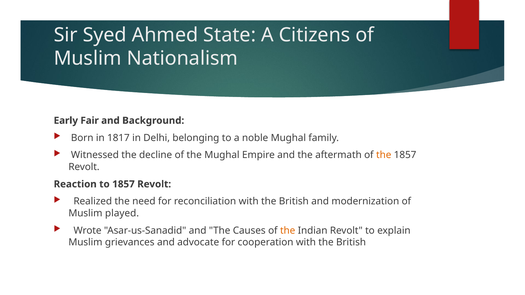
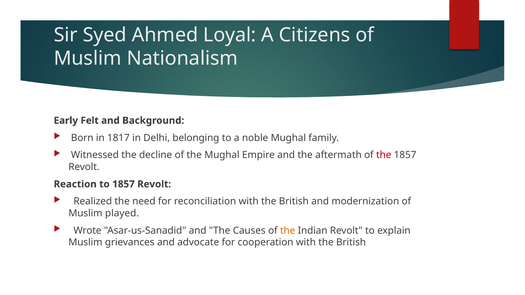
State: State -> Loyal (230, 35)
Fair: Fair -> Felt (90, 121)
the colour: orange -> red (384, 155)
